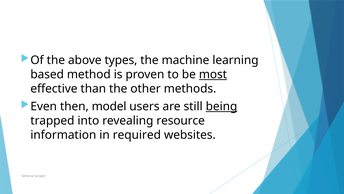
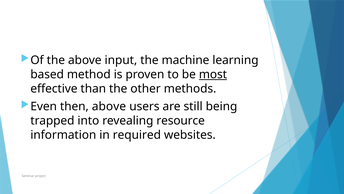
types: types -> input (121, 60)
then model: model -> above (109, 106)
being underline: present -> none (222, 106)
